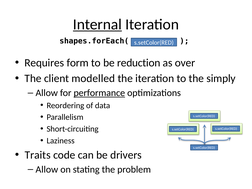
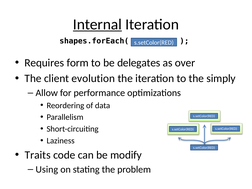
reduction: reduction -> delegates (139, 63)
modelled: modelled -> evolution (93, 78)
performance underline: present -> none (99, 93)
drivers: drivers -> modify (126, 155)
Allow: Allow -> Using (47, 169)
